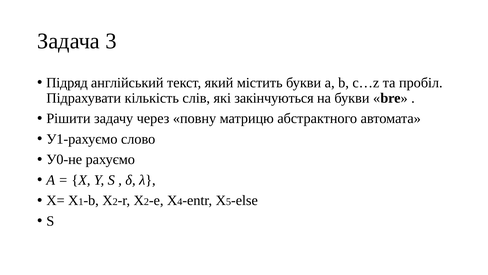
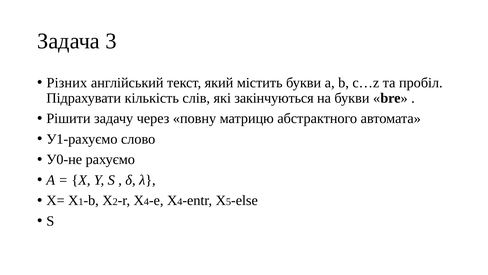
Підряд: Підряд -> Різних (67, 83)
2: 2 -> 4 (146, 202)
